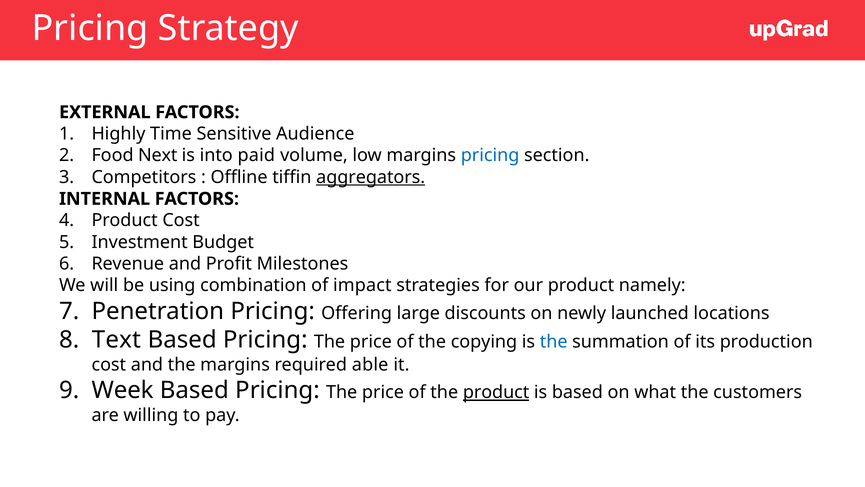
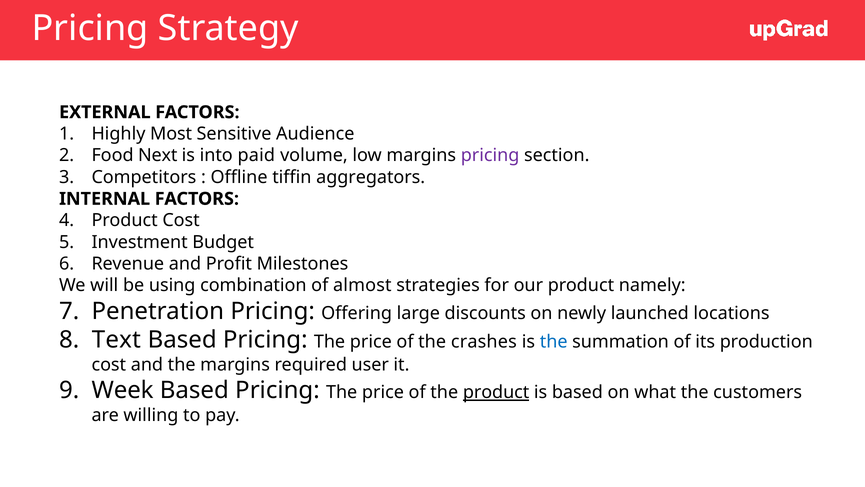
Time: Time -> Most (171, 134)
pricing colour: blue -> purple (490, 155)
aggregators underline: present -> none (371, 177)
impact: impact -> almost (362, 285)
copying: copying -> crashes (484, 342)
able: able -> user (370, 364)
